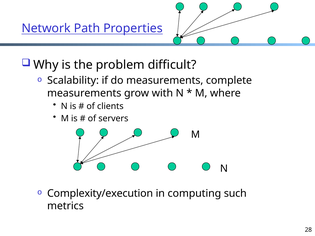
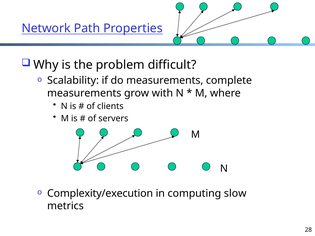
such: such -> slow (235, 194)
